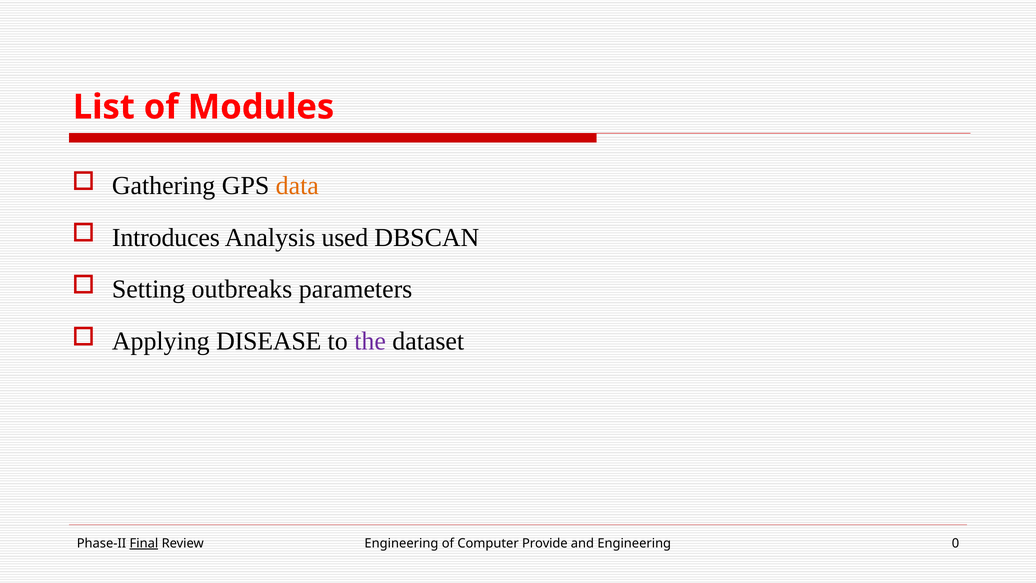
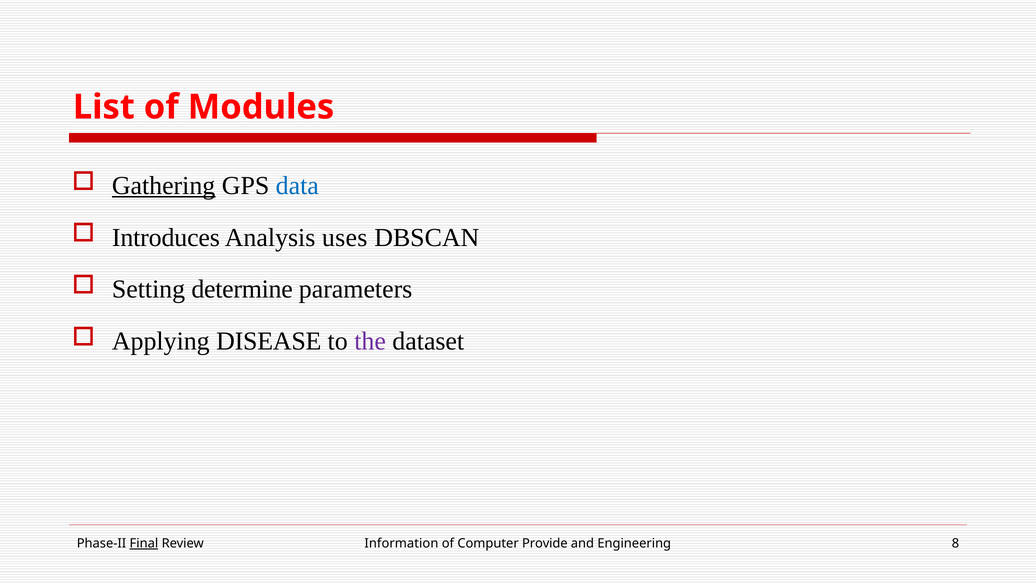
Gathering underline: none -> present (164, 186)
data colour: orange -> blue (297, 186)
used: used -> uses (345, 237)
outbreaks: outbreaks -> determine (242, 289)
Review Engineering: Engineering -> Information (401, 543)
0: 0 -> 8 (955, 543)
